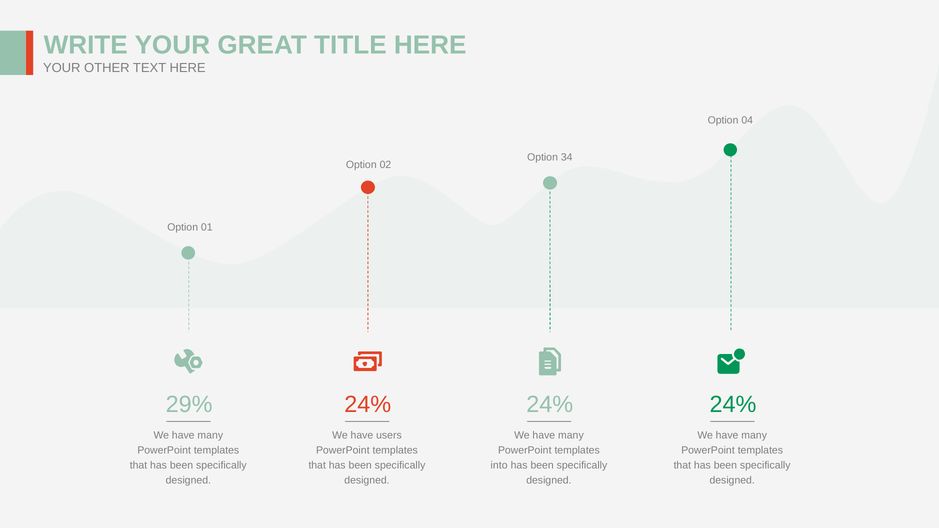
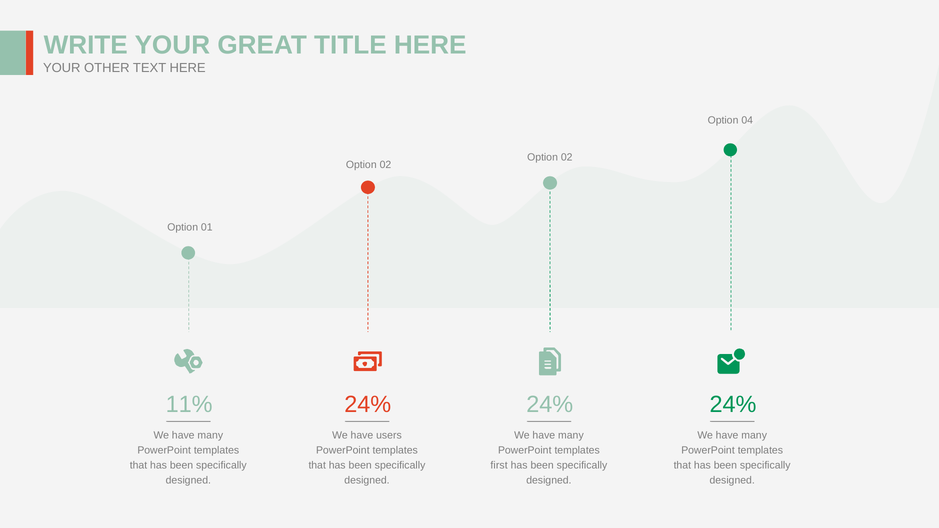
34: 34 -> 02 (567, 157)
29%: 29% -> 11% (189, 404)
into: into -> first (499, 465)
